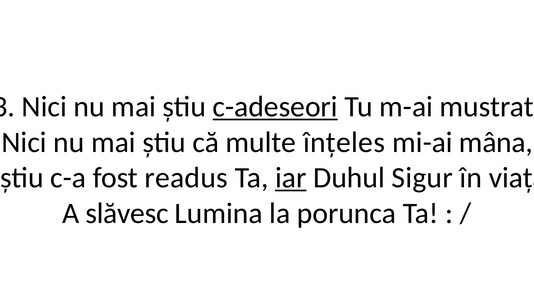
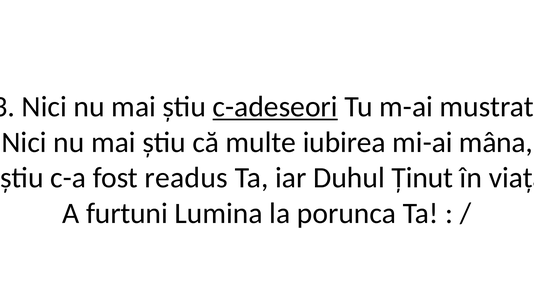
înțeles: înțeles -> iubirea (344, 142)
iar underline: present -> none (291, 178)
Sigur: Sigur -> Ținut (422, 178)
slăvesc: slăvesc -> furtuni (127, 214)
